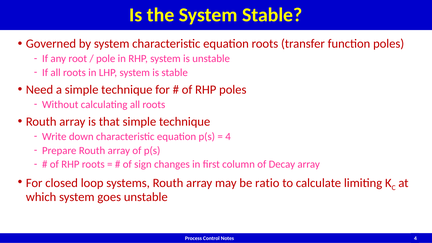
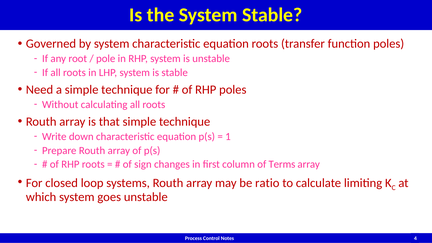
4: 4 -> 1 (228, 137)
Decay: Decay -> Terms (282, 164)
